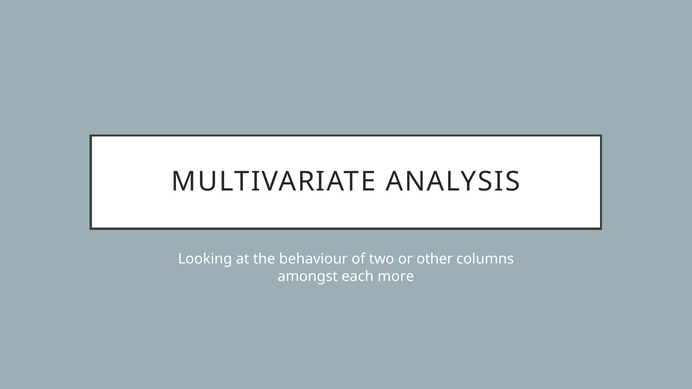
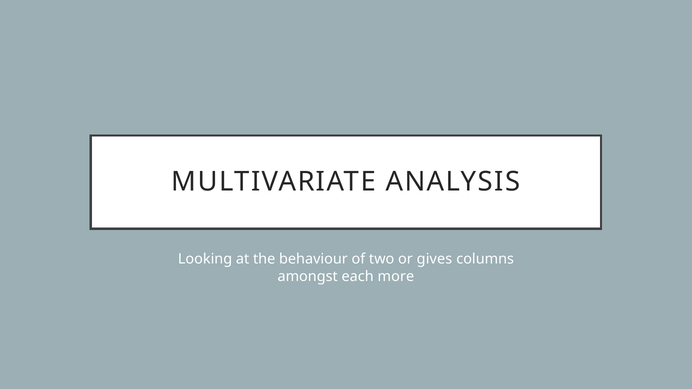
other: other -> gives (435, 259)
